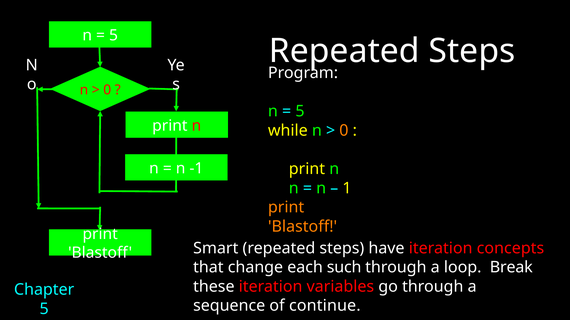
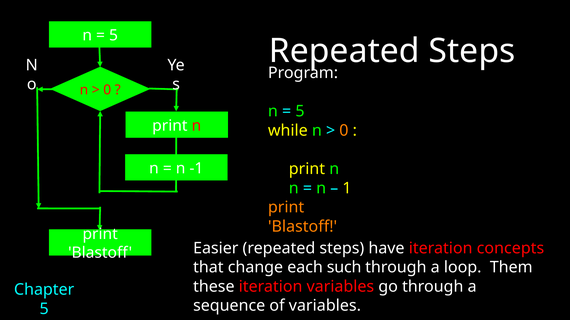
Smart: Smart -> Easier (216, 249)
Break: Break -> Them (511, 268)
of continue: continue -> variables (325, 306)
